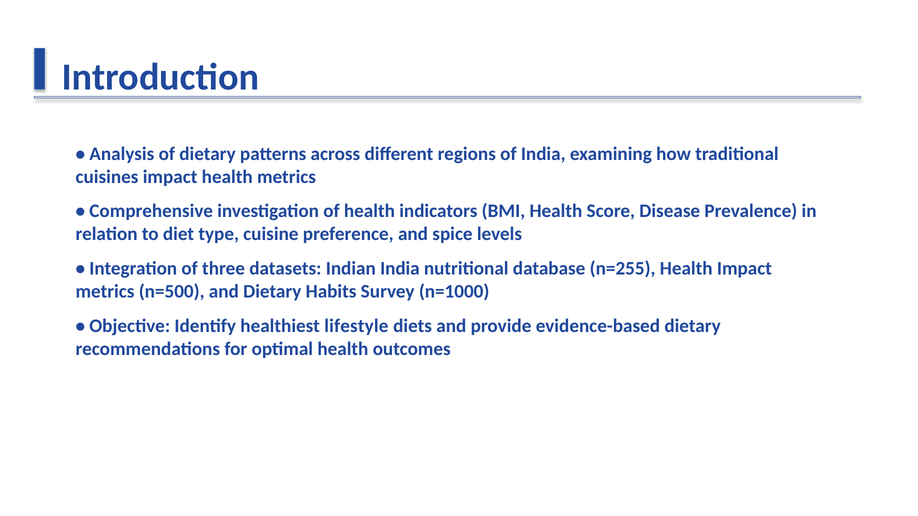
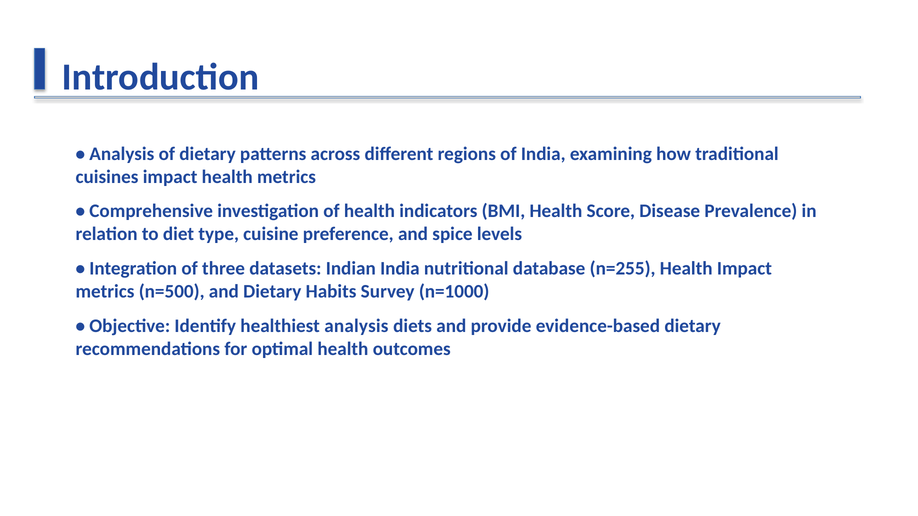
healthiest lifestyle: lifestyle -> analysis (356, 326)
